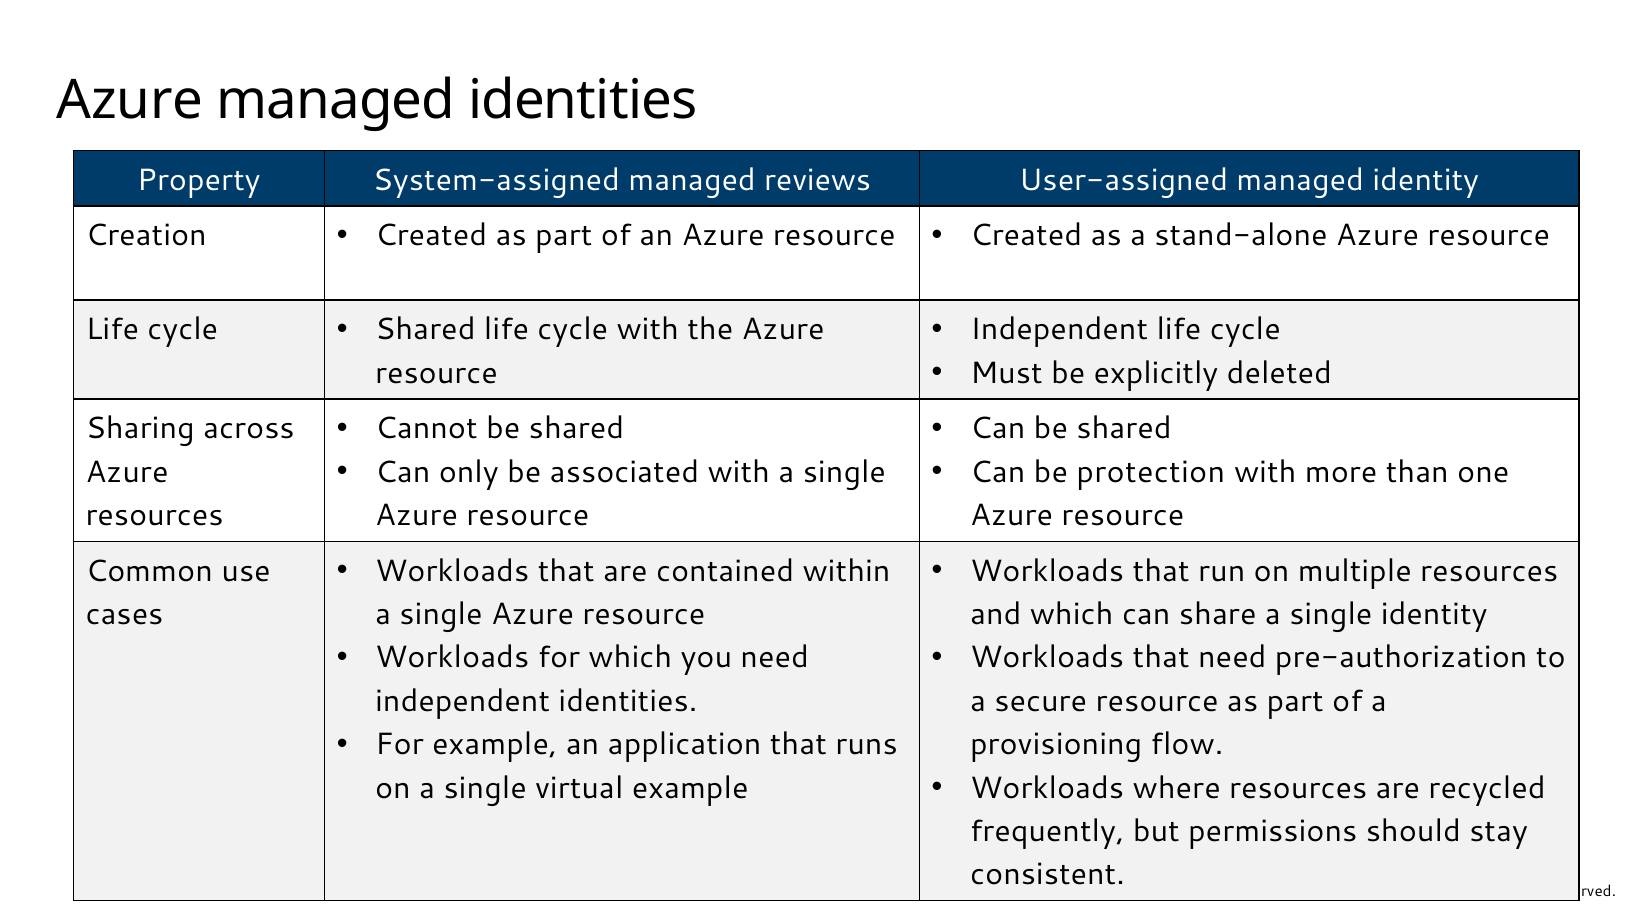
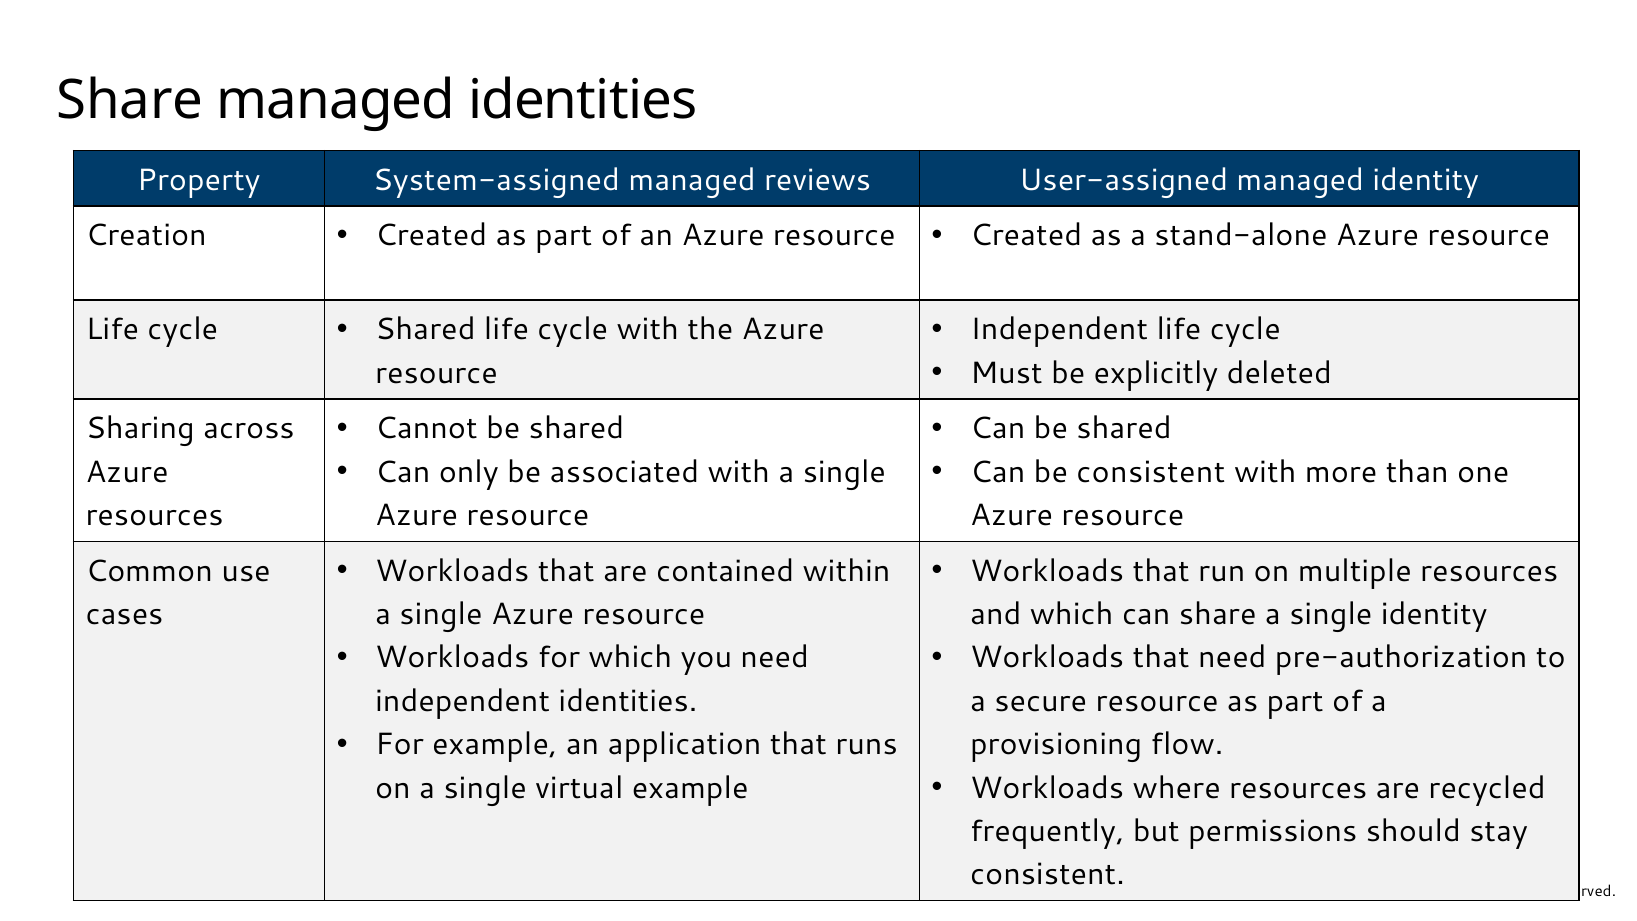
Azure: Azure -> Share (130, 101)
be protection: protection -> consistent (1151, 472)
